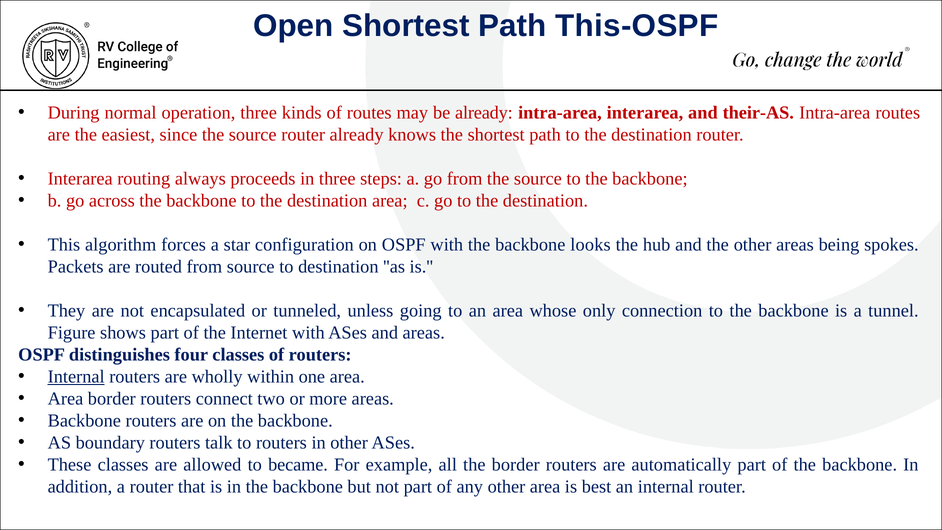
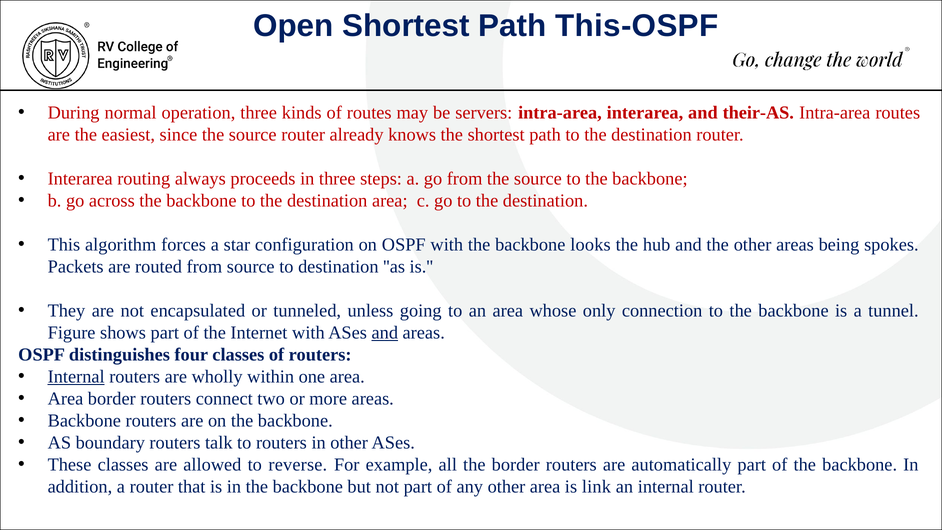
be already: already -> servers (484, 113)
and underline: none -> present (385, 332)
became: became -> reverse (298, 464)
best: best -> link (596, 486)
